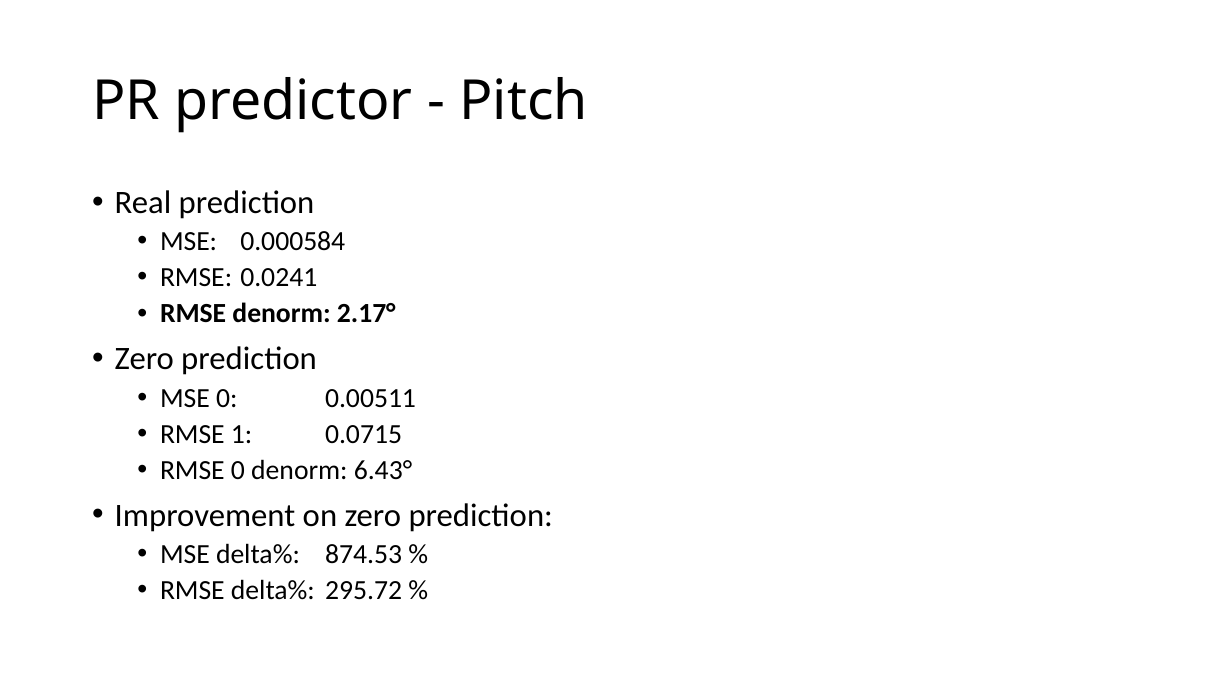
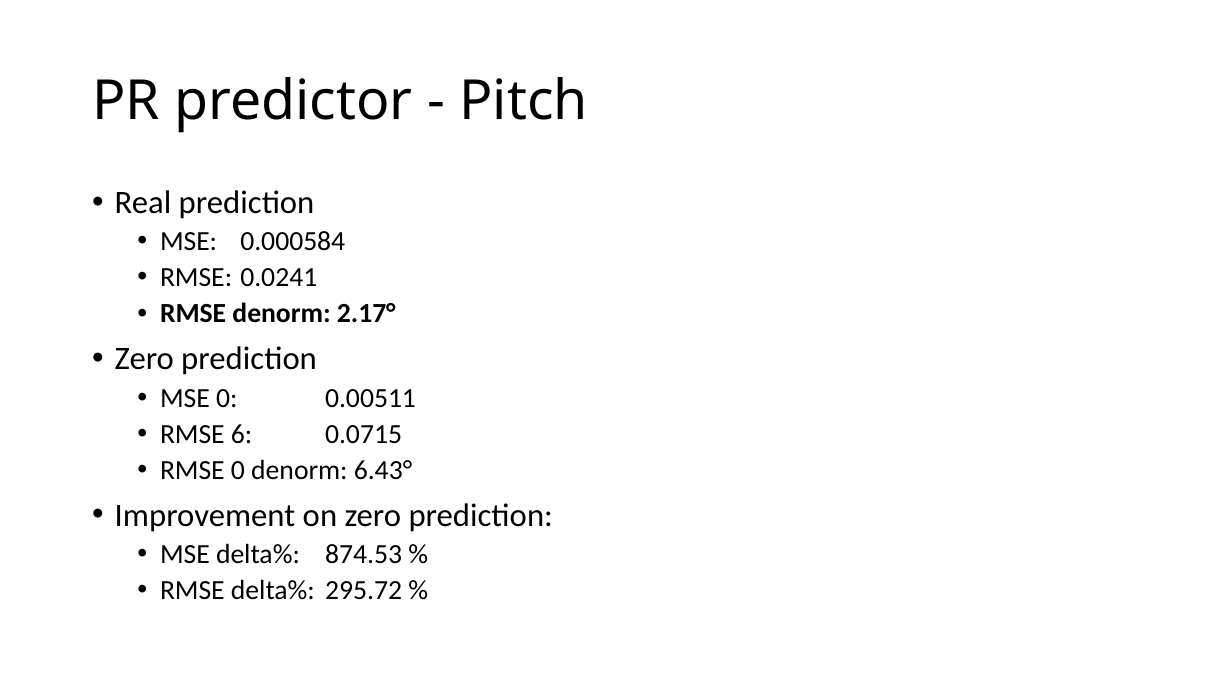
1: 1 -> 6 (242, 434)
